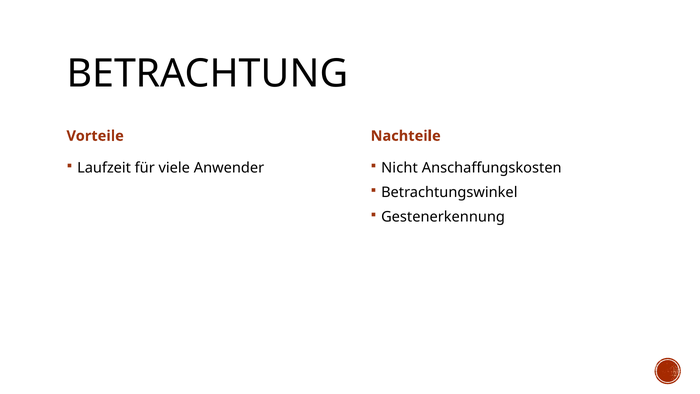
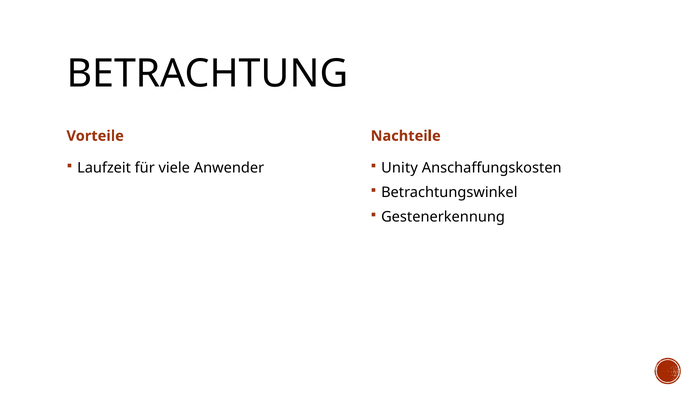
Nicht: Nicht -> Unity (399, 168)
